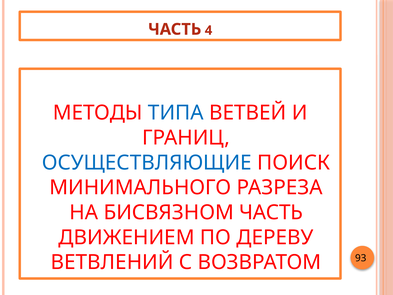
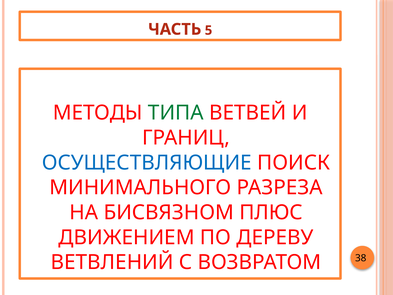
4: 4 -> 5 (208, 30)
ТИПА colour: blue -> green (176, 113)
БИСВЯЗНОМ ЧАСТЬ: ЧАСТЬ -> ПЛЮС (271, 212)
93: 93 -> 38 (361, 258)
